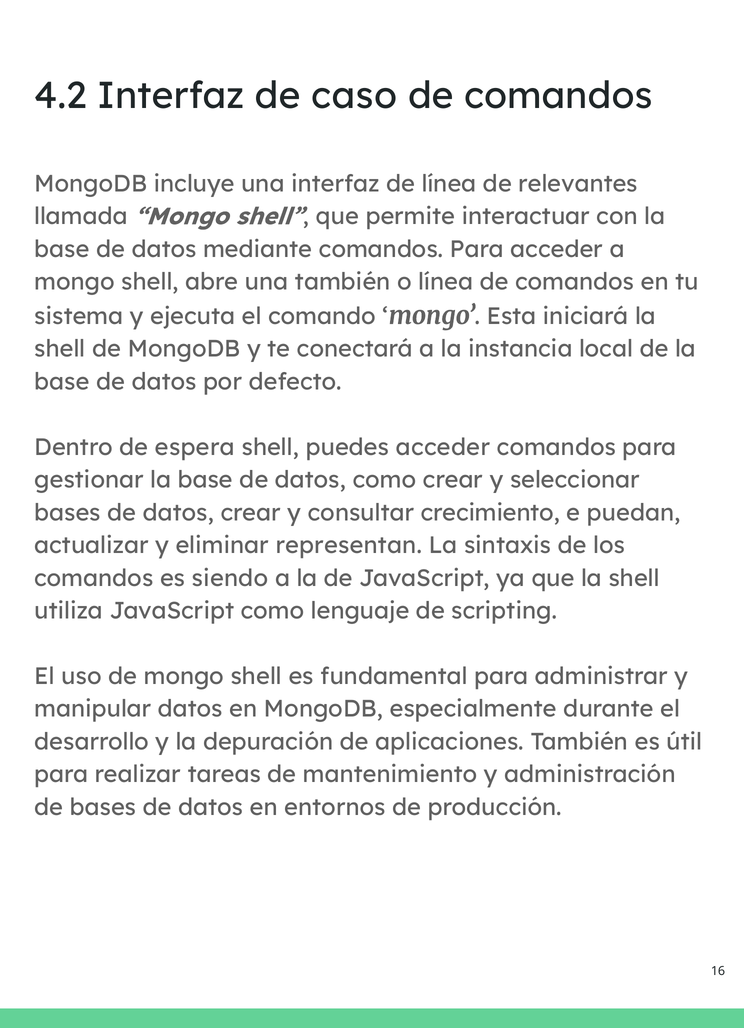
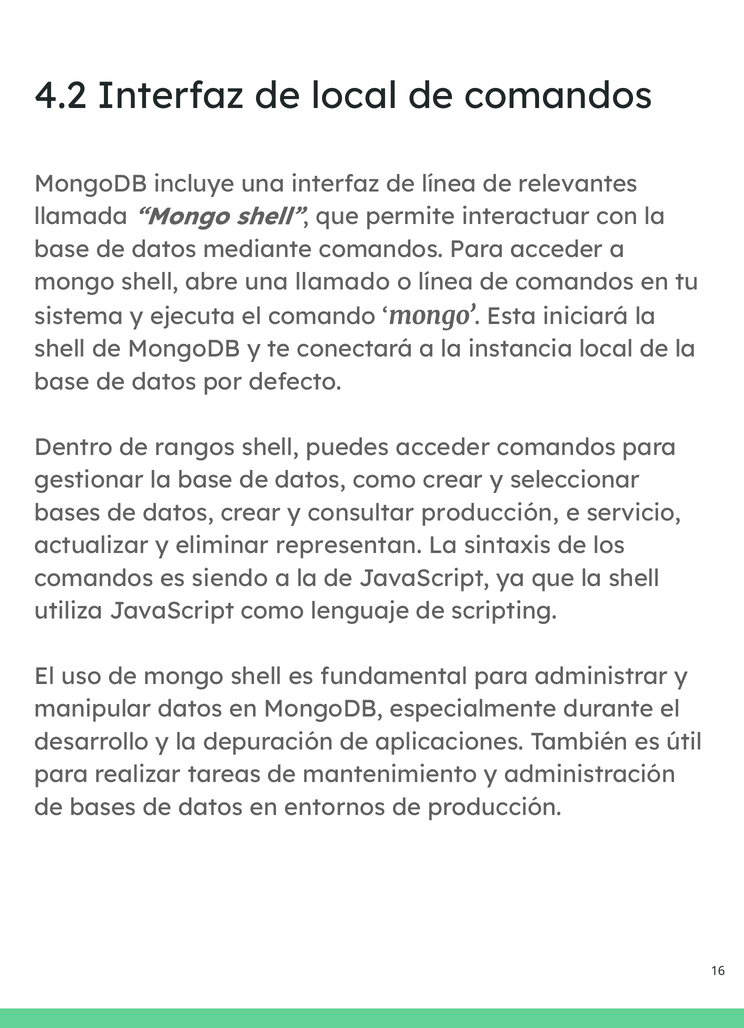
de caso: caso -> local (354, 96)
una también: también -> llamado (343, 282)
espera: espera -> rangos (195, 447)
consultar crecimiento: crecimiento -> producción (490, 512)
puedan: puedan -> servicio (634, 512)
